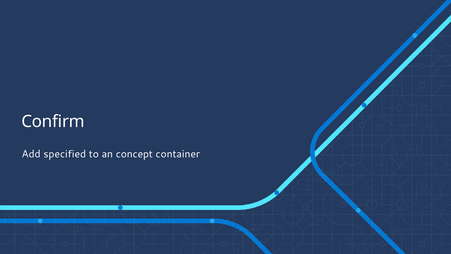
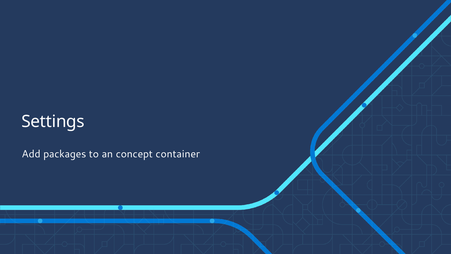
Confirm: Confirm -> Settings (53, 121)
specified: specified -> packages (65, 154)
